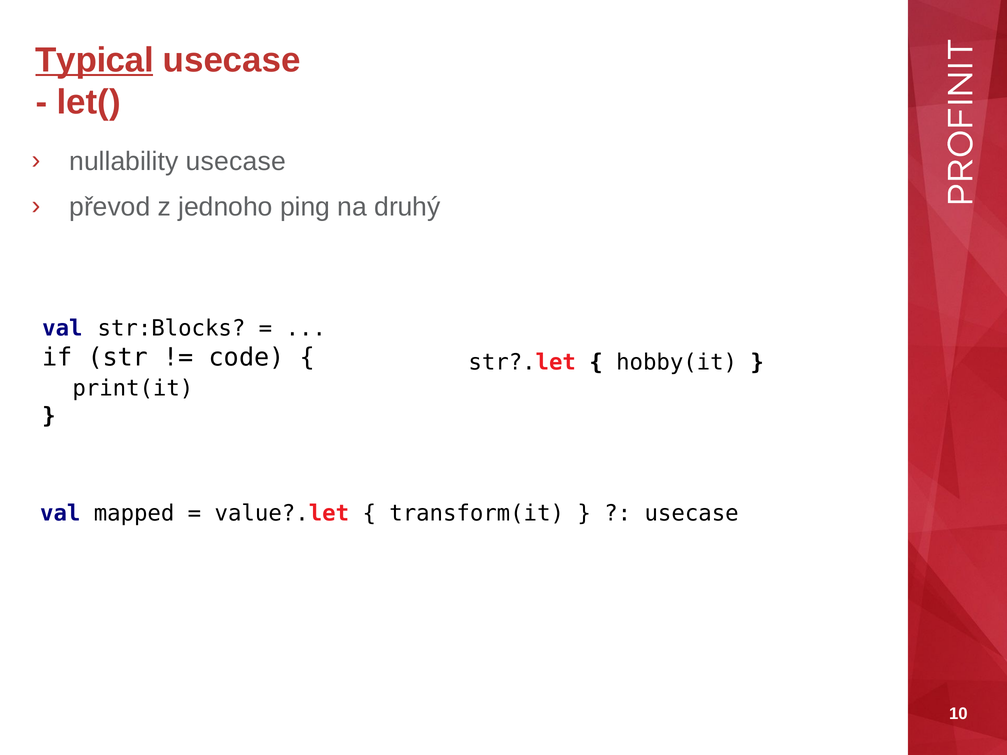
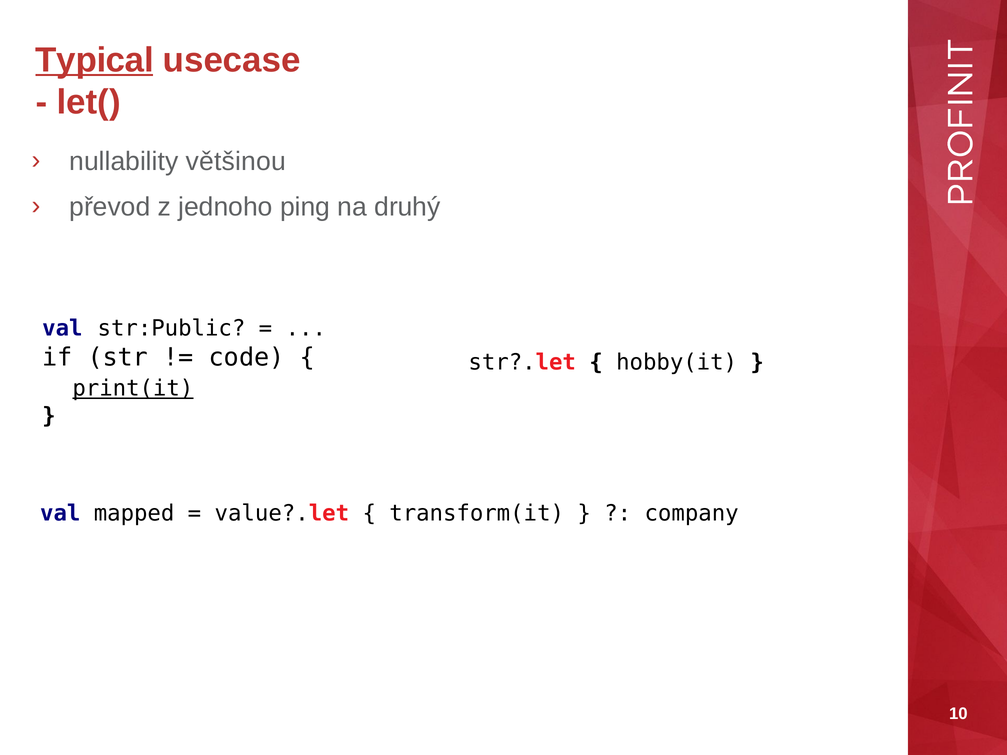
nullability usecase: usecase -> většinou (236, 161)
str:Blocks: str:Blocks -> str:Public (171, 328)
print(it underline: none -> present (133, 389)
usecase: usecase -> company (692, 513)
